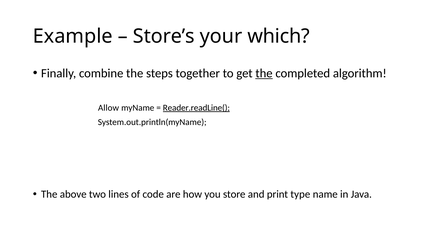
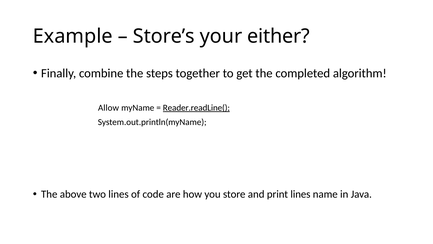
which: which -> either (279, 36)
the underline: present -> none (264, 73)
print type: type -> lines (300, 194)
